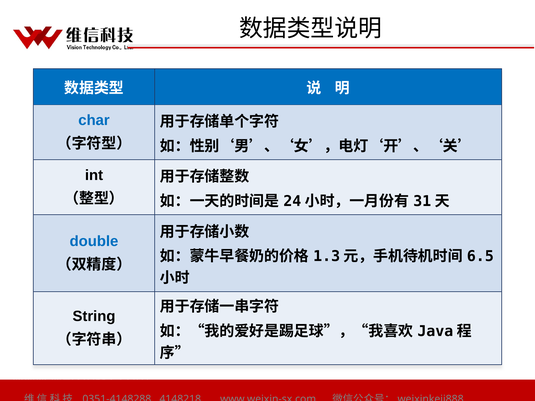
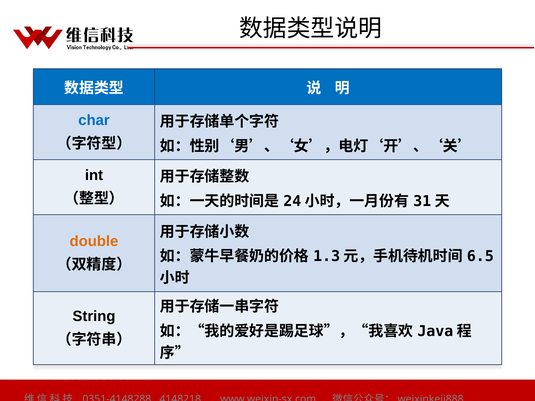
double colour: blue -> orange (94, 241)
